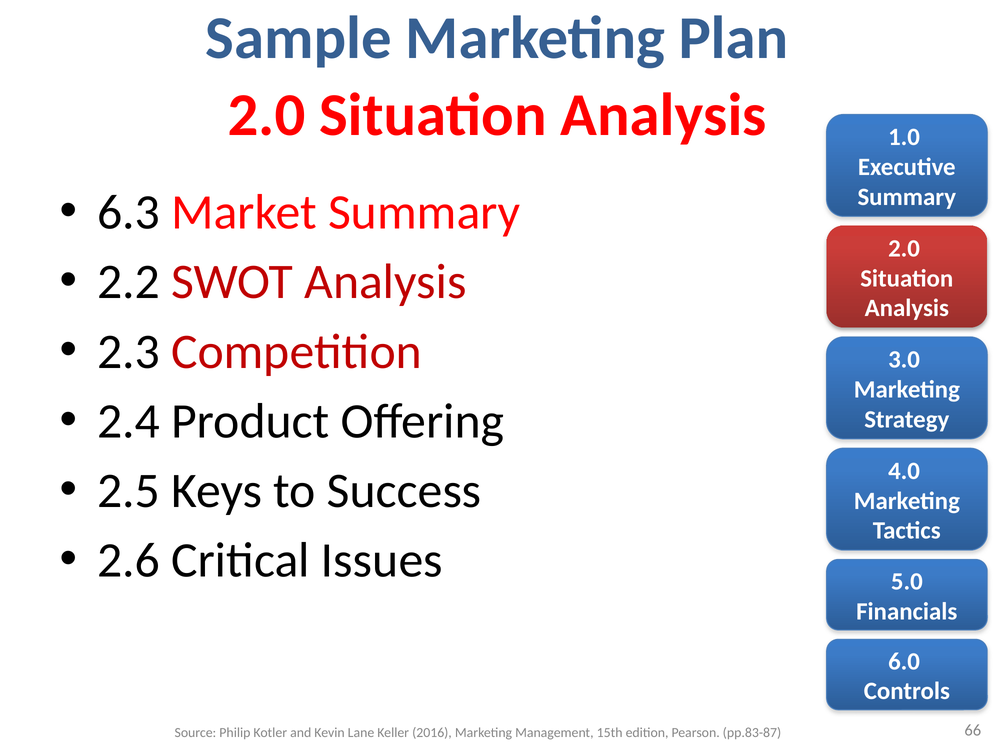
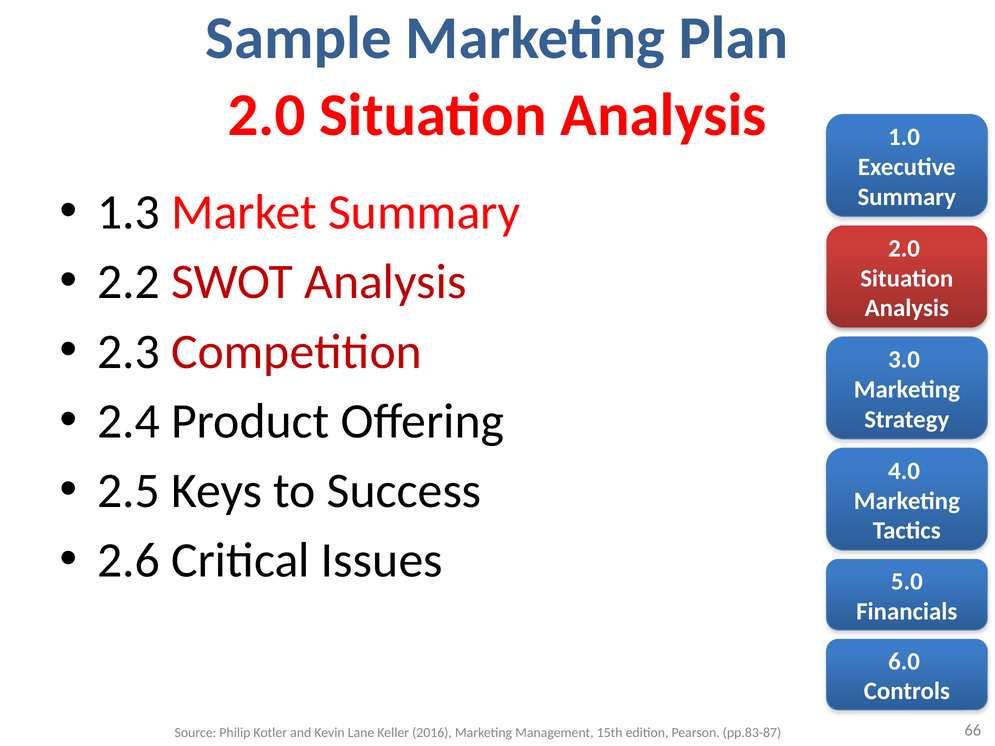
6.3: 6.3 -> 1.3 (128, 212)
